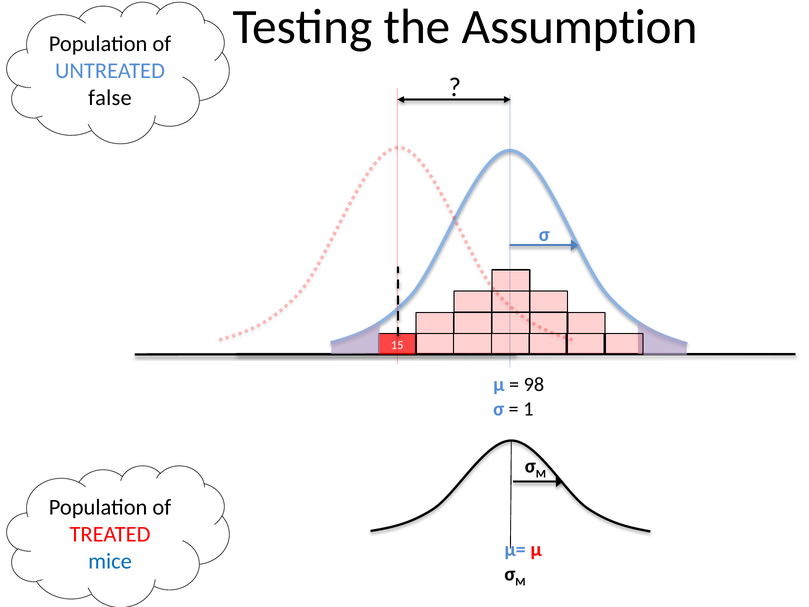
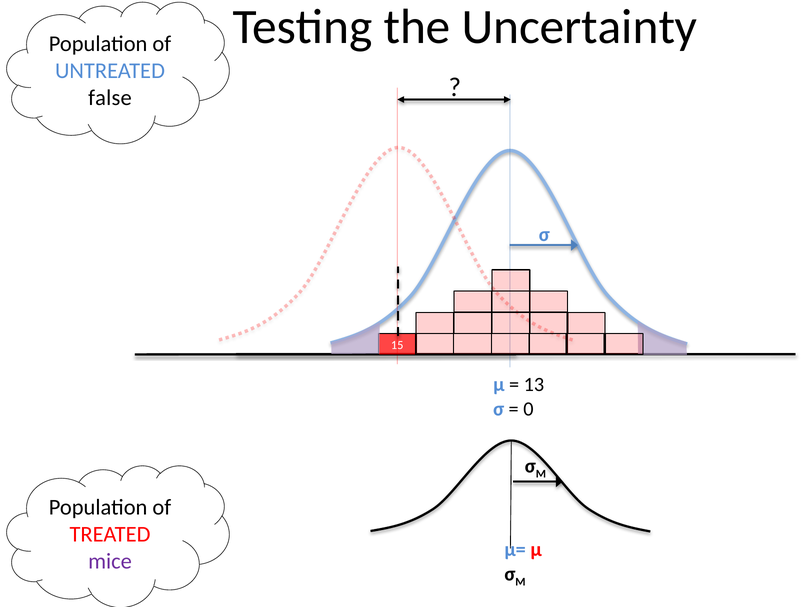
Assumption: Assumption -> Uncertainty (580, 27)
98: 98 -> 13 (534, 385)
1: 1 -> 0 (528, 409)
mice colour: blue -> purple (110, 561)
